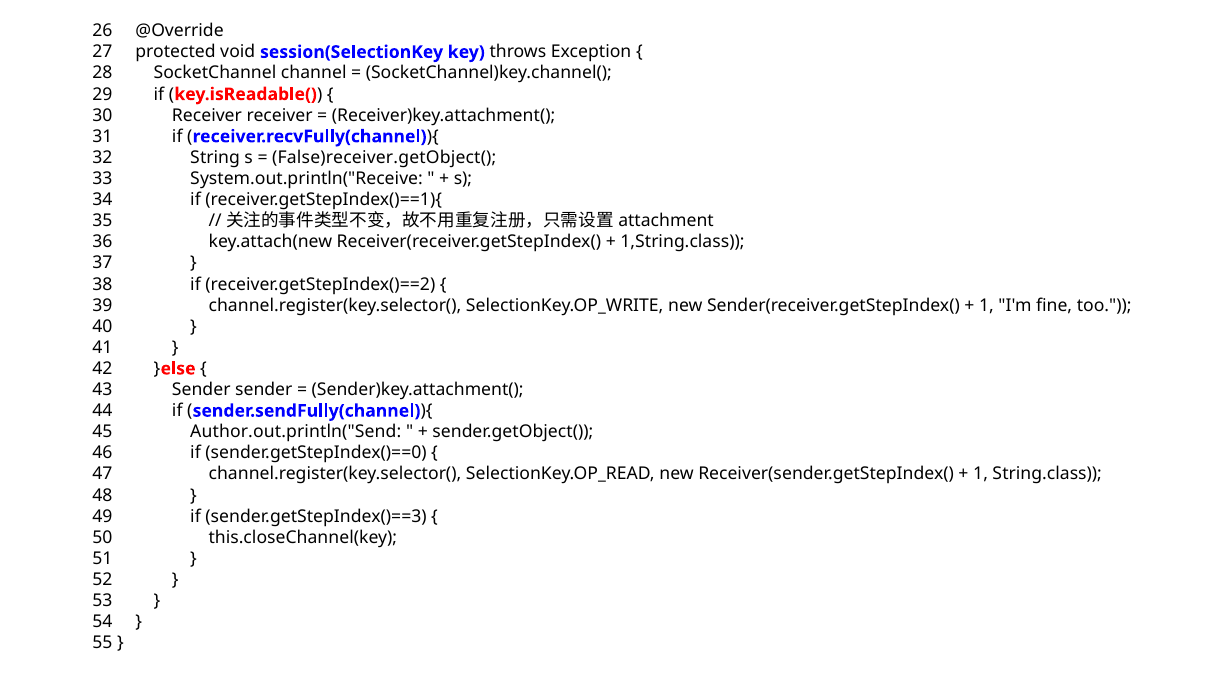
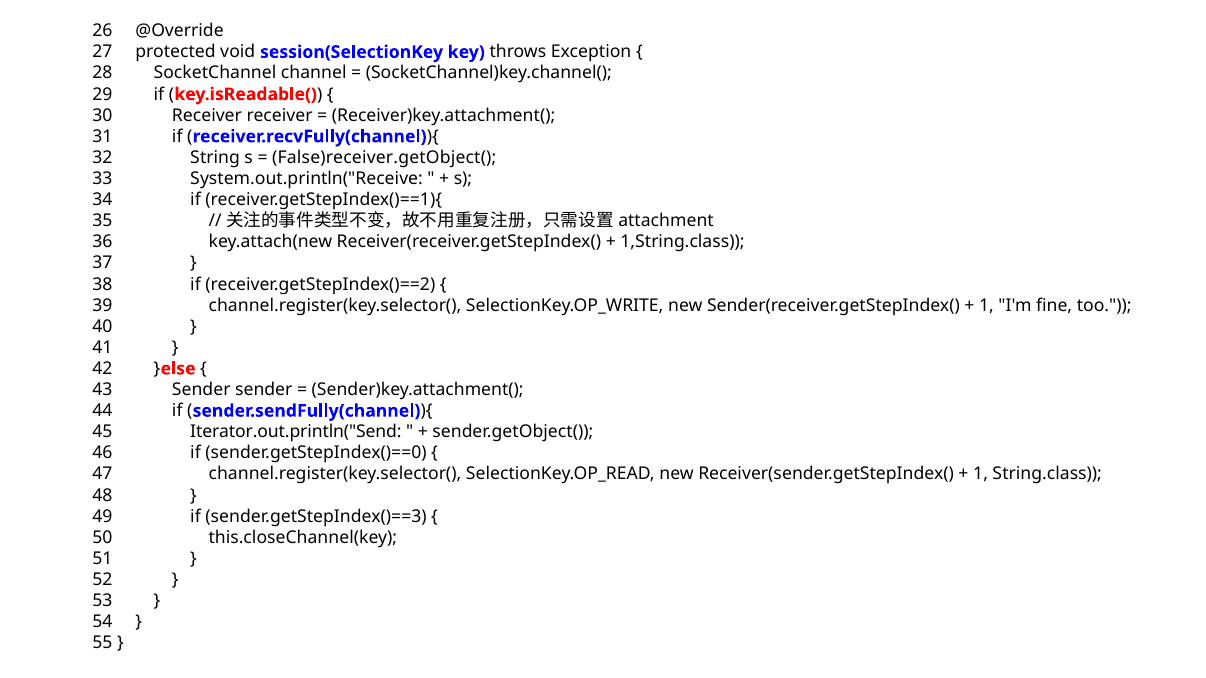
Author.out.println("Send: Author.out.println("Send -> Iterator.out.println("Send (296, 432)
